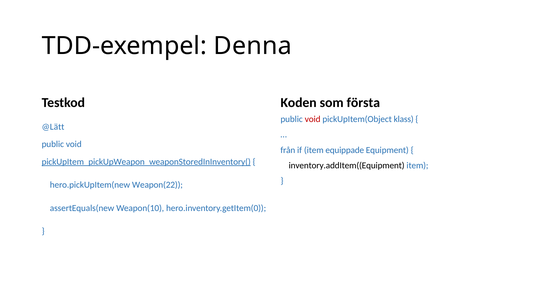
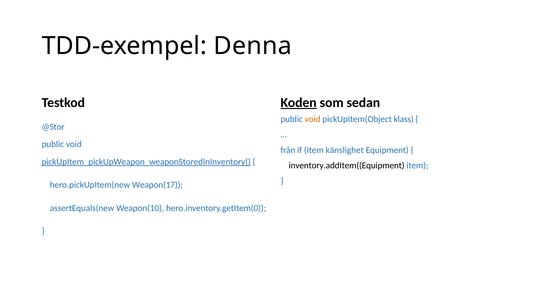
Koden underline: none -> present (299, 103)
första: första -> sedan (363, 103)
void colour: red -> orange (313, 119)
@Lätt: @Lätt -> @Stor (53, 127)
equippade: equippade -> känslighet (345, 150)
Weapon(22: Weapon(22 -> Weapon(17 (157, 185)
